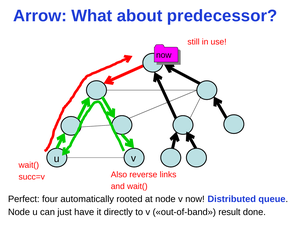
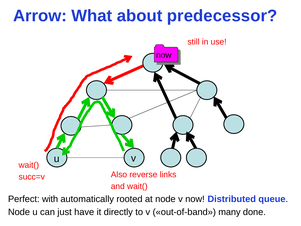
four: four -> with (50, 199)
result: result -> many (229, 212)
